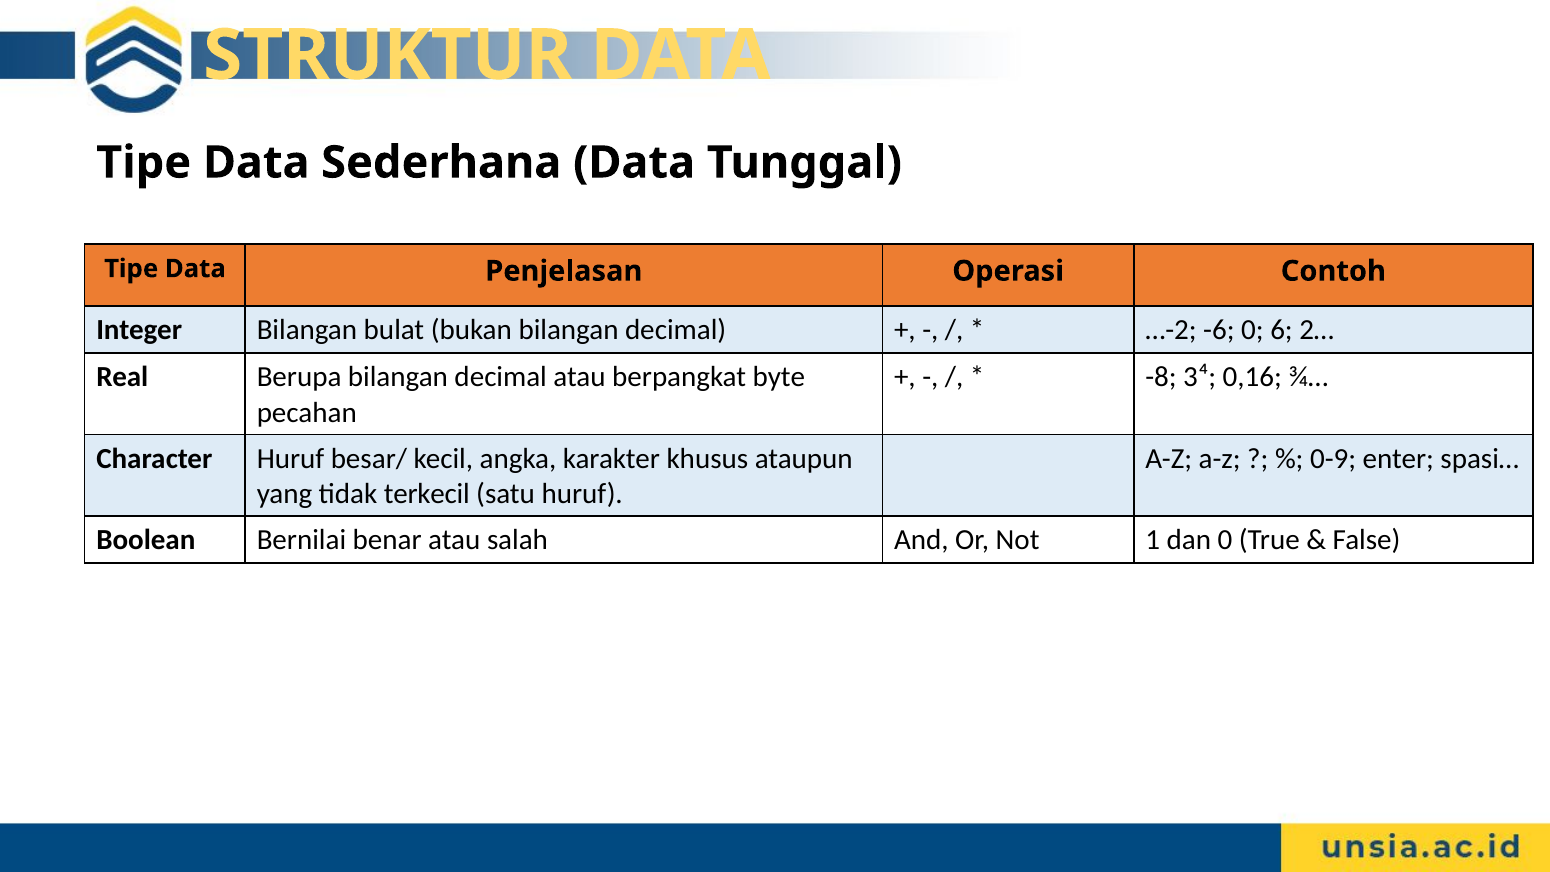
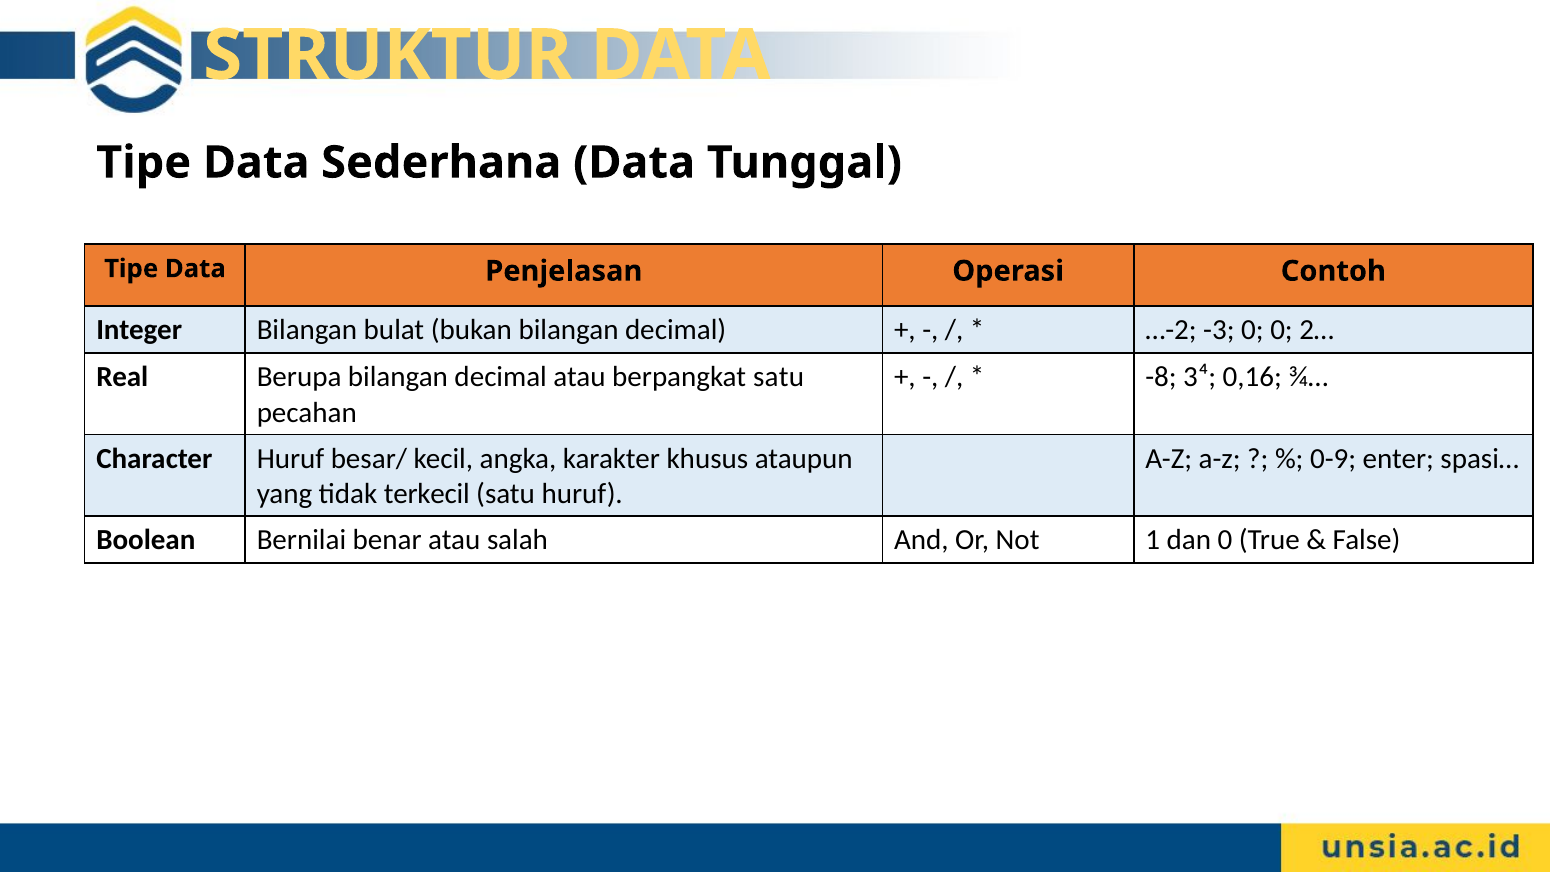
-6: -6 -> -3 (1219, 330)
0 6: 6 -> 0 (1282, 330)
berpangkat byte: byte -> satu (779, 377)
